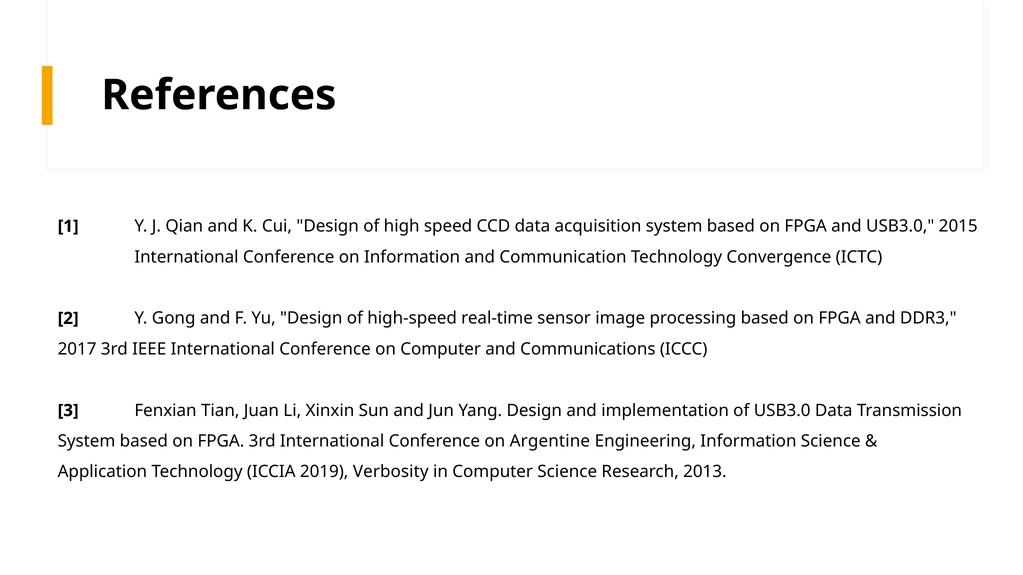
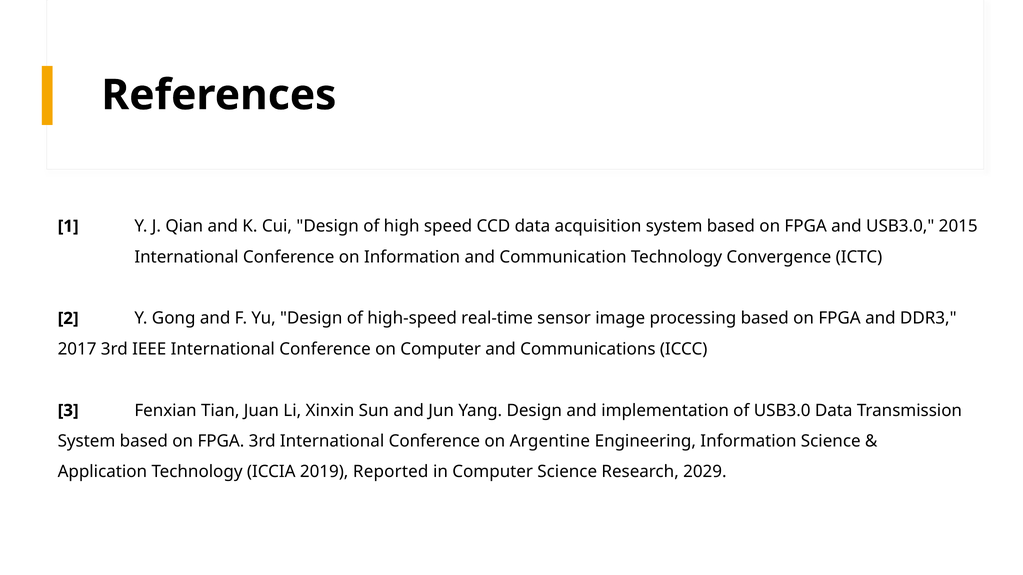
Verbosity: Verbosity -> Reported (391, 472)
2013: 2013 -> 2029 (705, 472)
